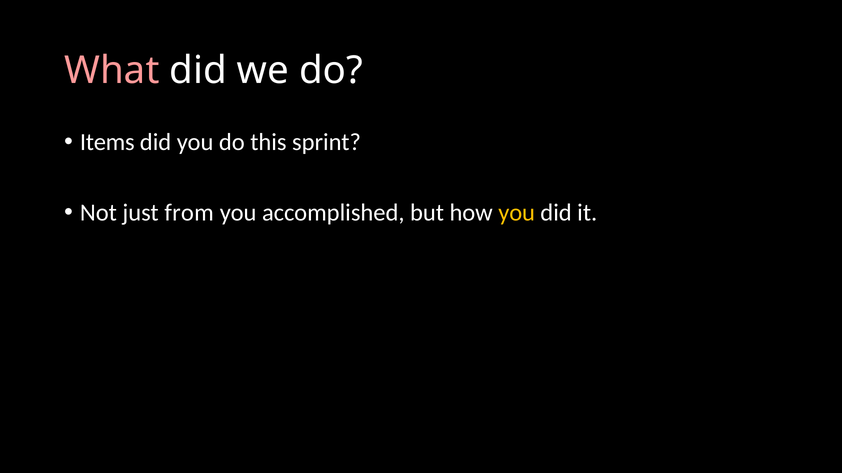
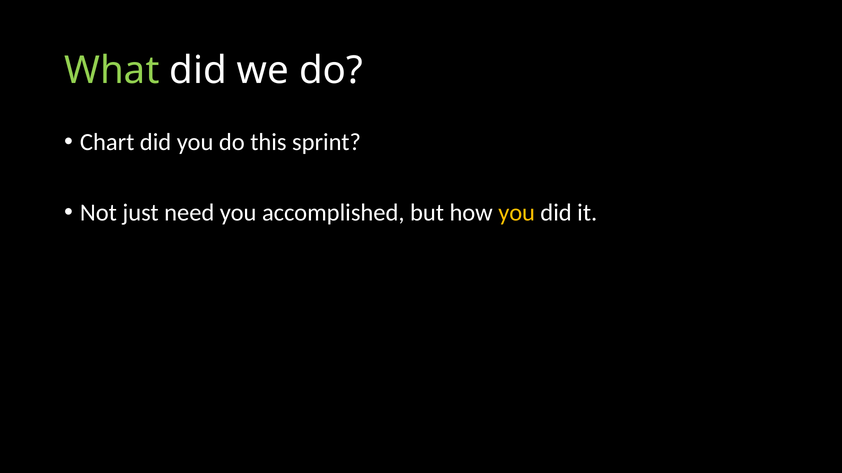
What colour: pink -> light green (112, 71)
Items: Items -> Chart (107, 142)
from: from -> need (189, 213)
